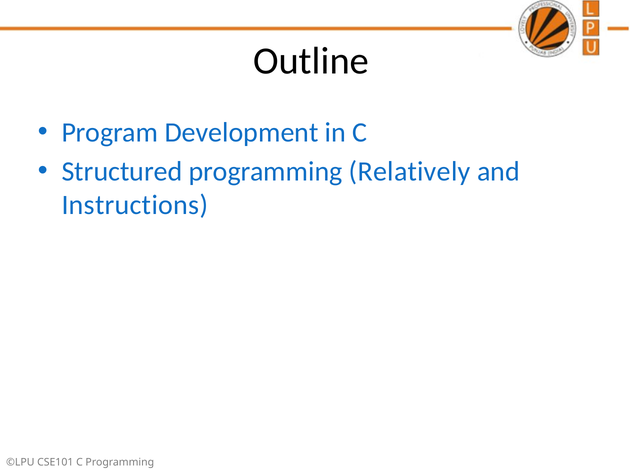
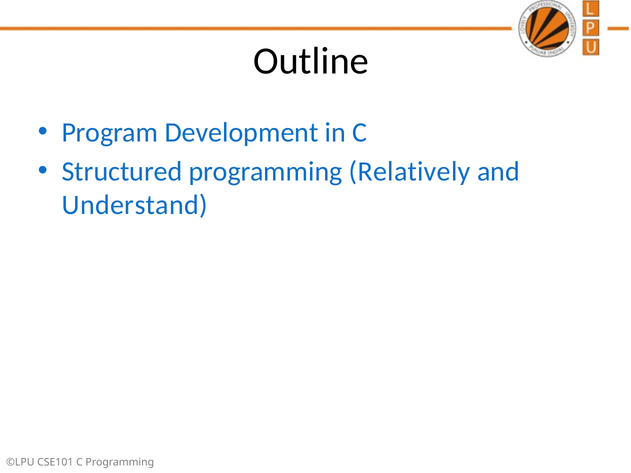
Instructions: Instructions -> Understand (135, 205)
